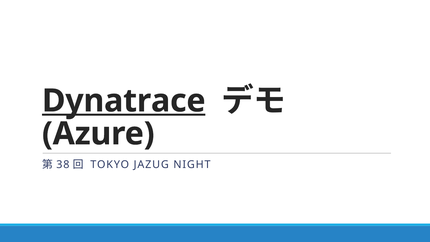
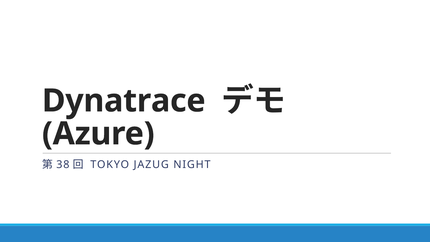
Dynatrace underline: present -> none (124, 101)
